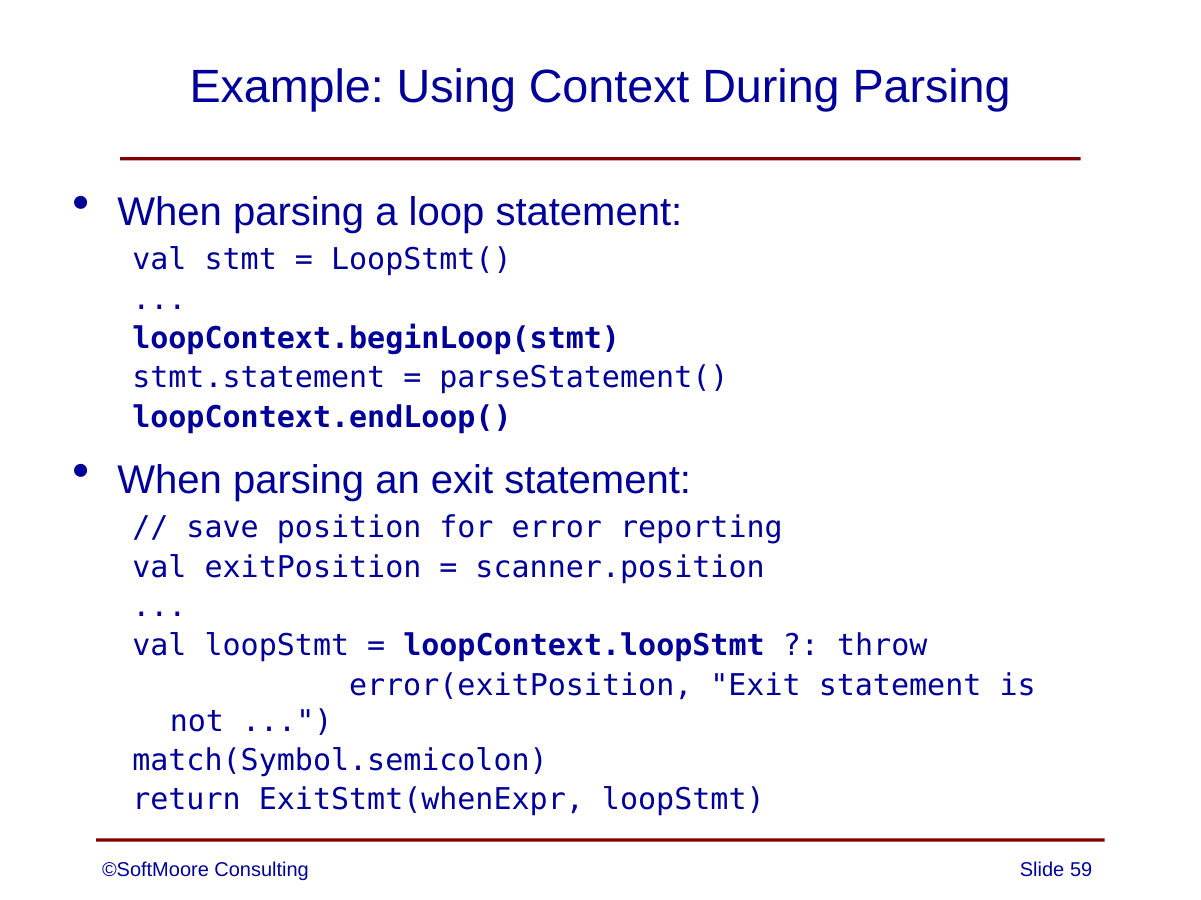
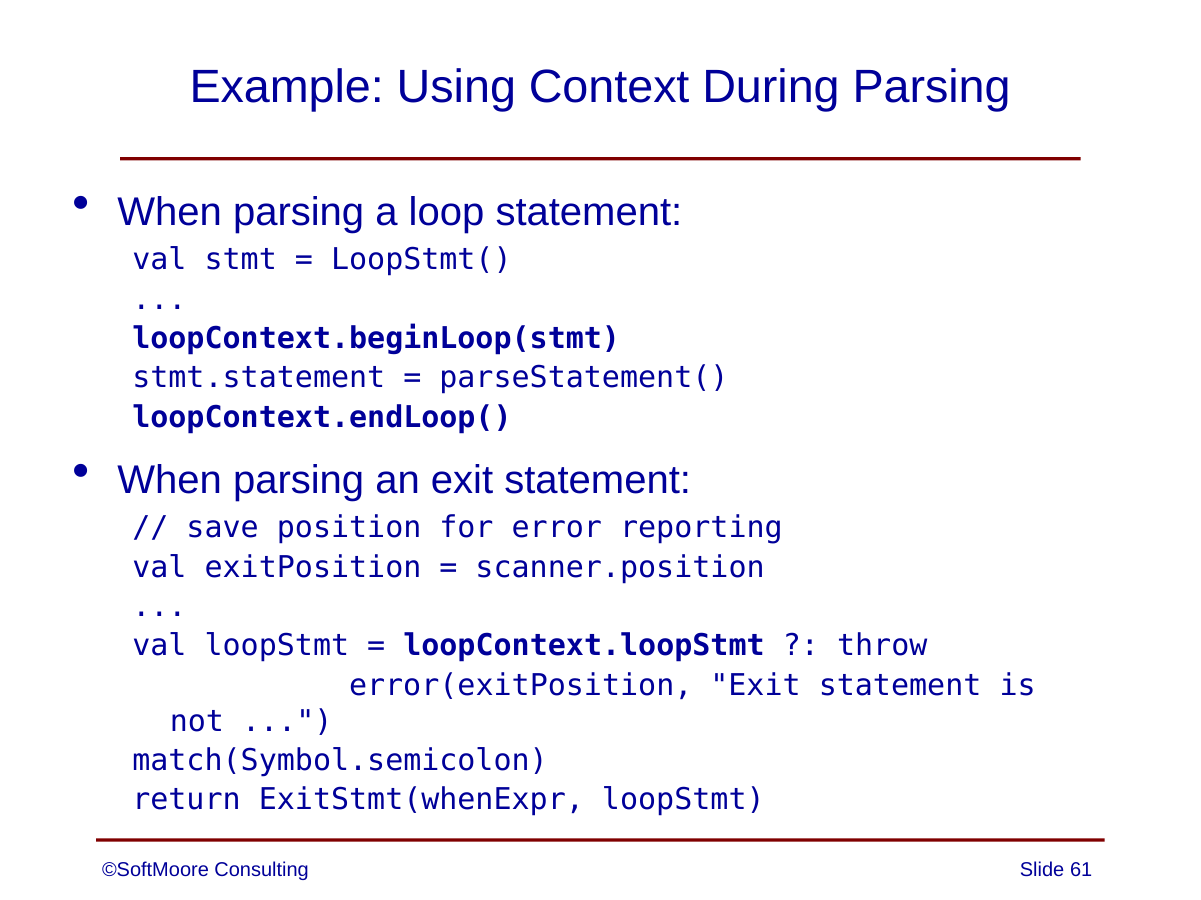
59: 59 -> 61 (1081, 870)
